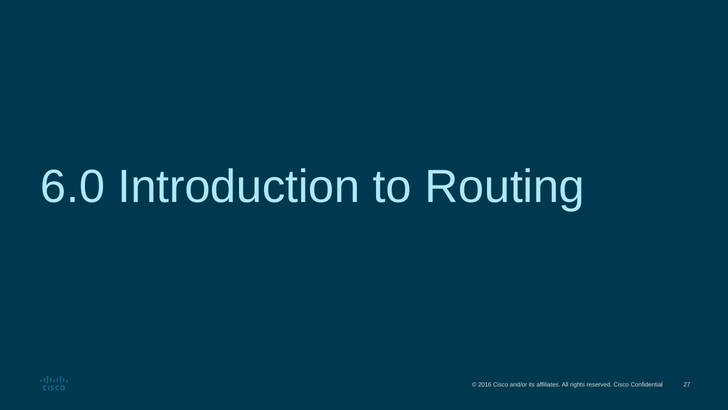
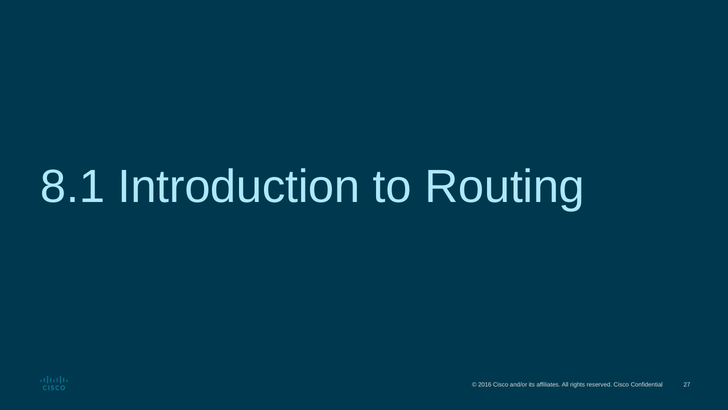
6.0: 6.0 -> 8.1 (73, 187)
